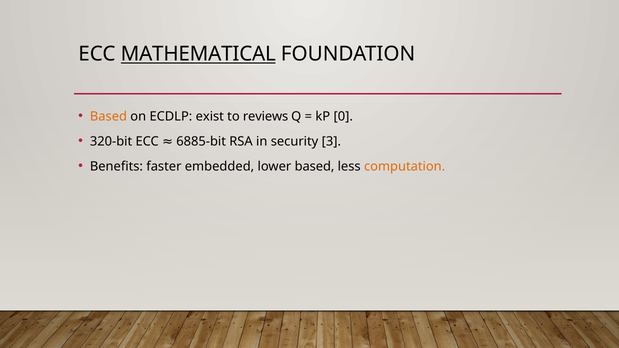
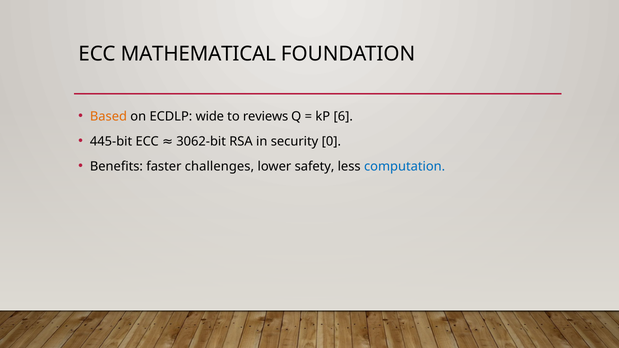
MATHEMATICAL underline: present -> none (198, 54)
exist: exist -> wide (210, 116)
0: 0 -> 6 (343, 116)
320-bit: 320-bit -> 445-bit (111, 141)
6885-bit: 6885-bit -> 3062-bit (201, 141)
3: 3 -> 0 (331, 141)
embedded: embedded -> challenges (219, 166)
lower based: based -> safety (314, 166)
computation colour: orange -> blue (405, 166)
